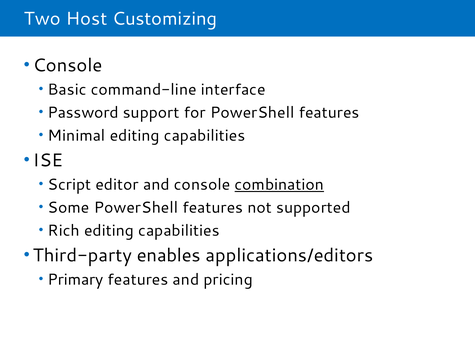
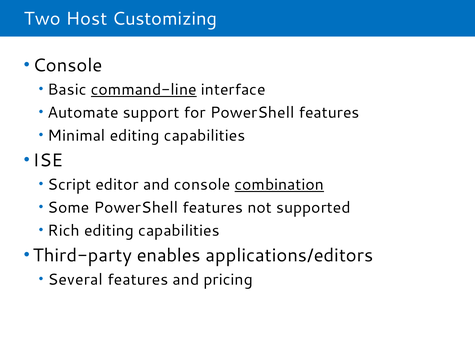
command-line underline: none -> present (144, 90)
Password: Password -> Automate (83, 113)
Primary: Primary -> Several (75, 280)
